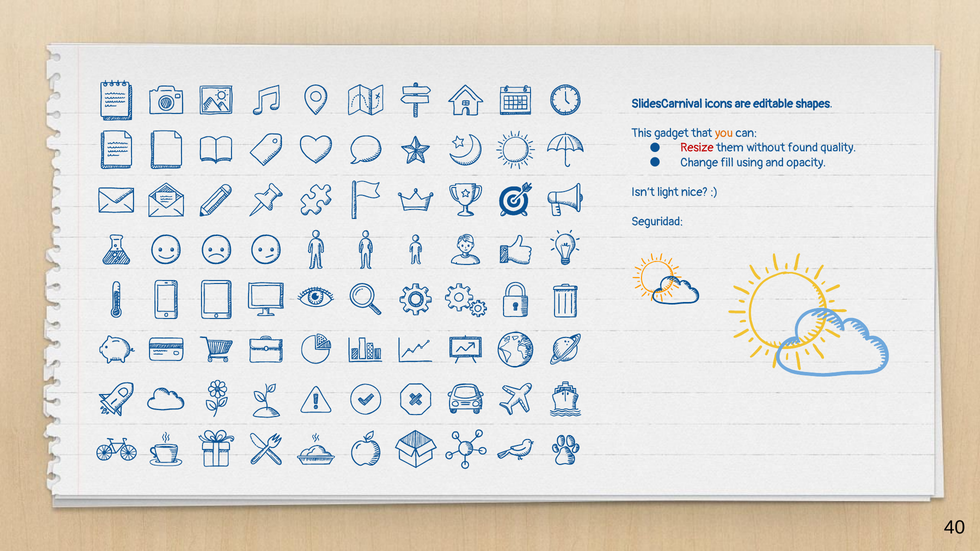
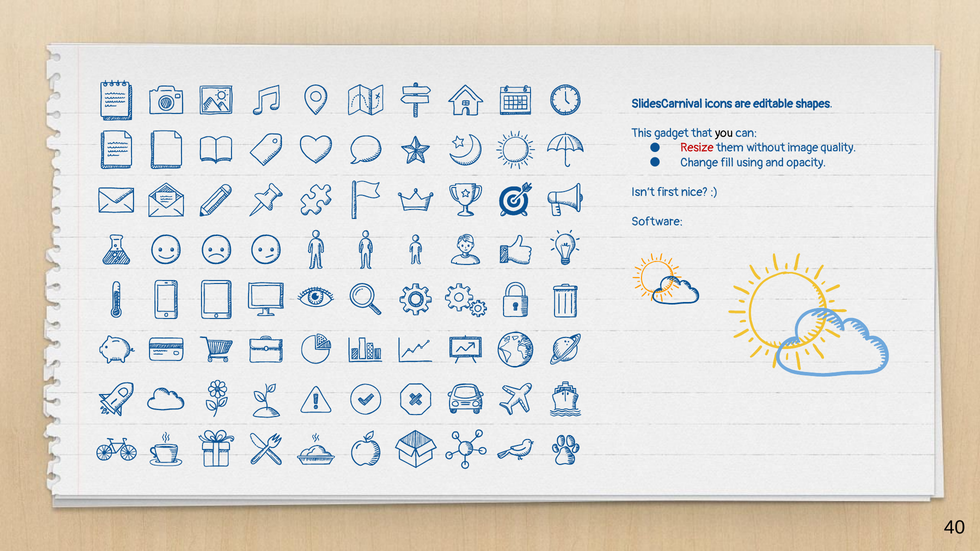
you colour: orange -> black (724, 133)
found: found -> image (803, 148)
light: light -> first (668, 192)
Seguridad: Seguridad -> Software (657, 222)
